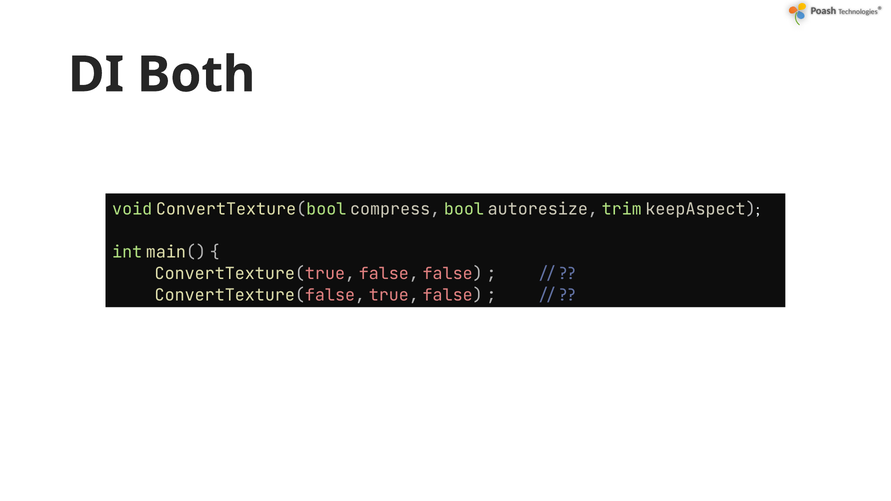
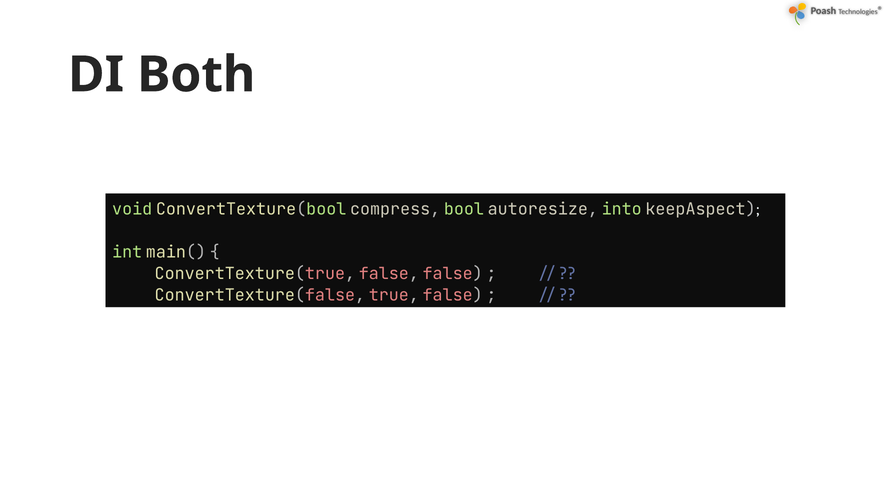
trim: trim -> into (622, 209)
